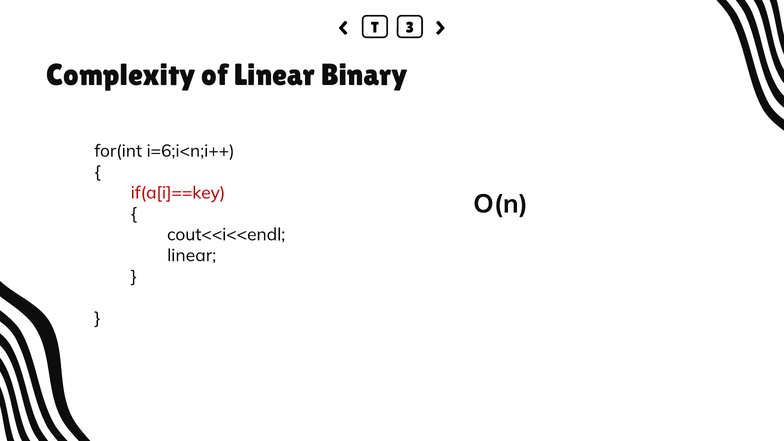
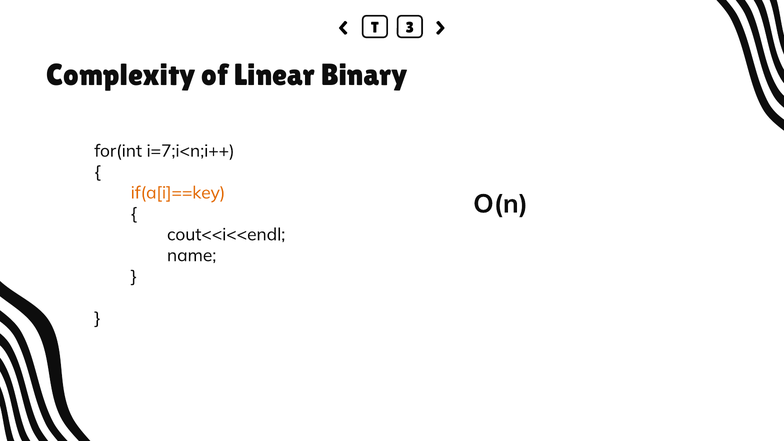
i=6;i<n;i++: i=6;i<n;i++ -> i=7;i<n;i++ (191, 151)
if(a[i]==key colour: red -> orange (178, 193)
linear: linear -> name (192, 255)
